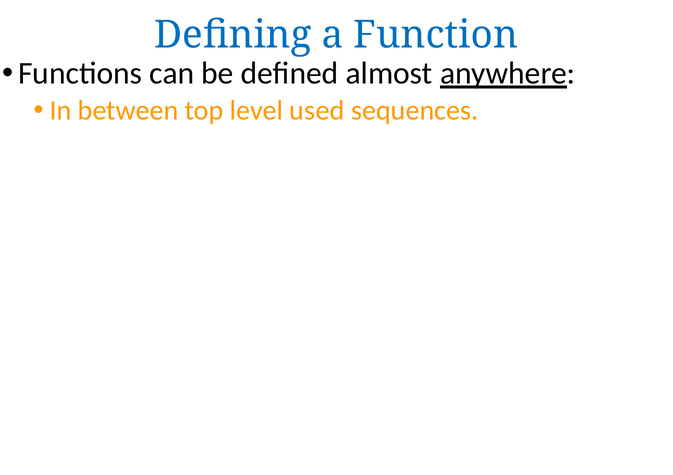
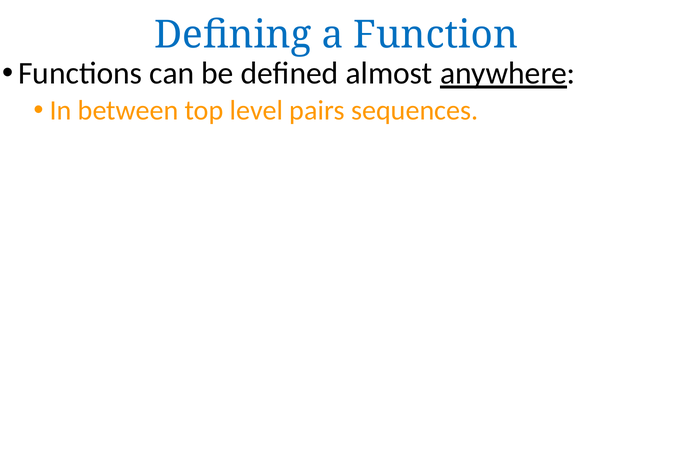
used: used -> pairs (317, 110)
